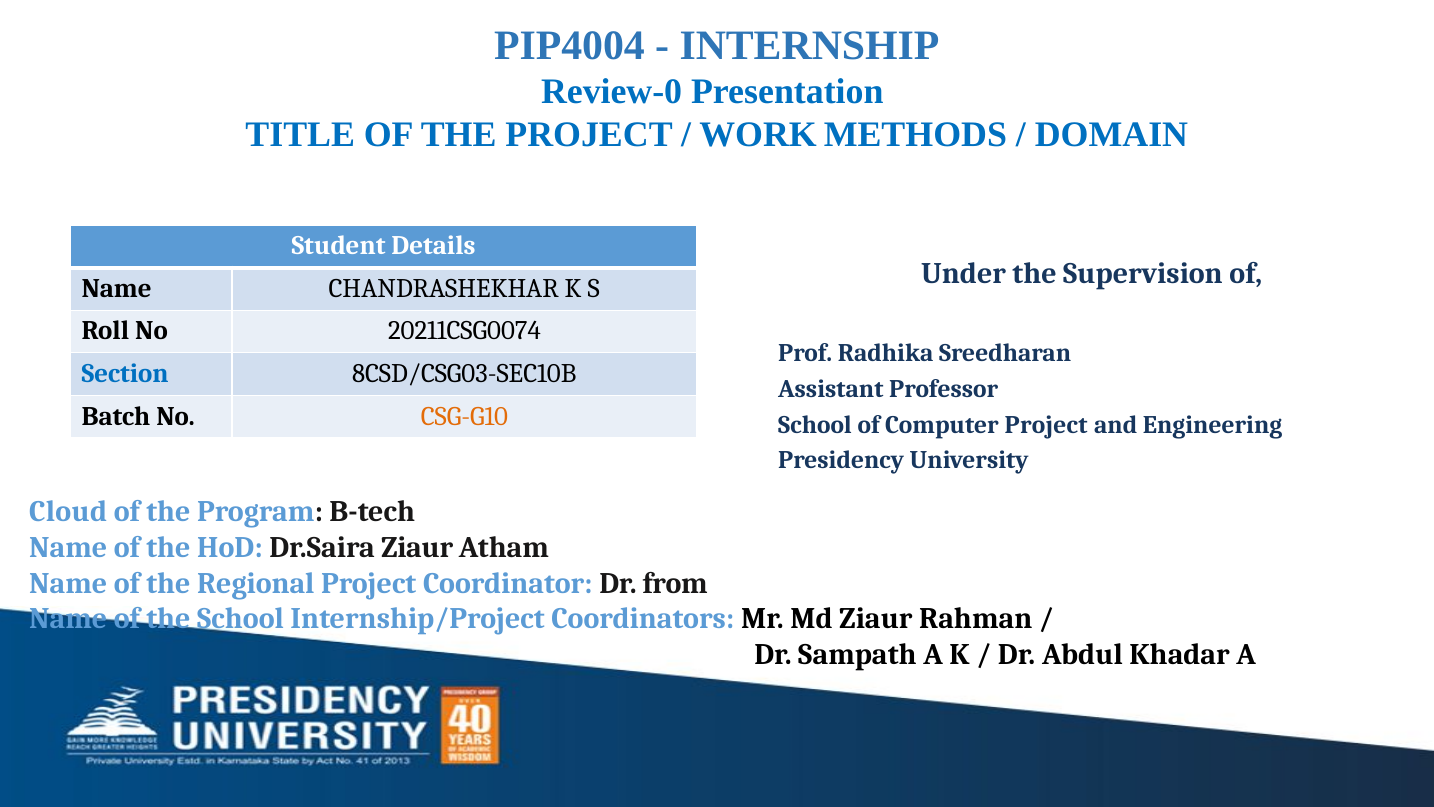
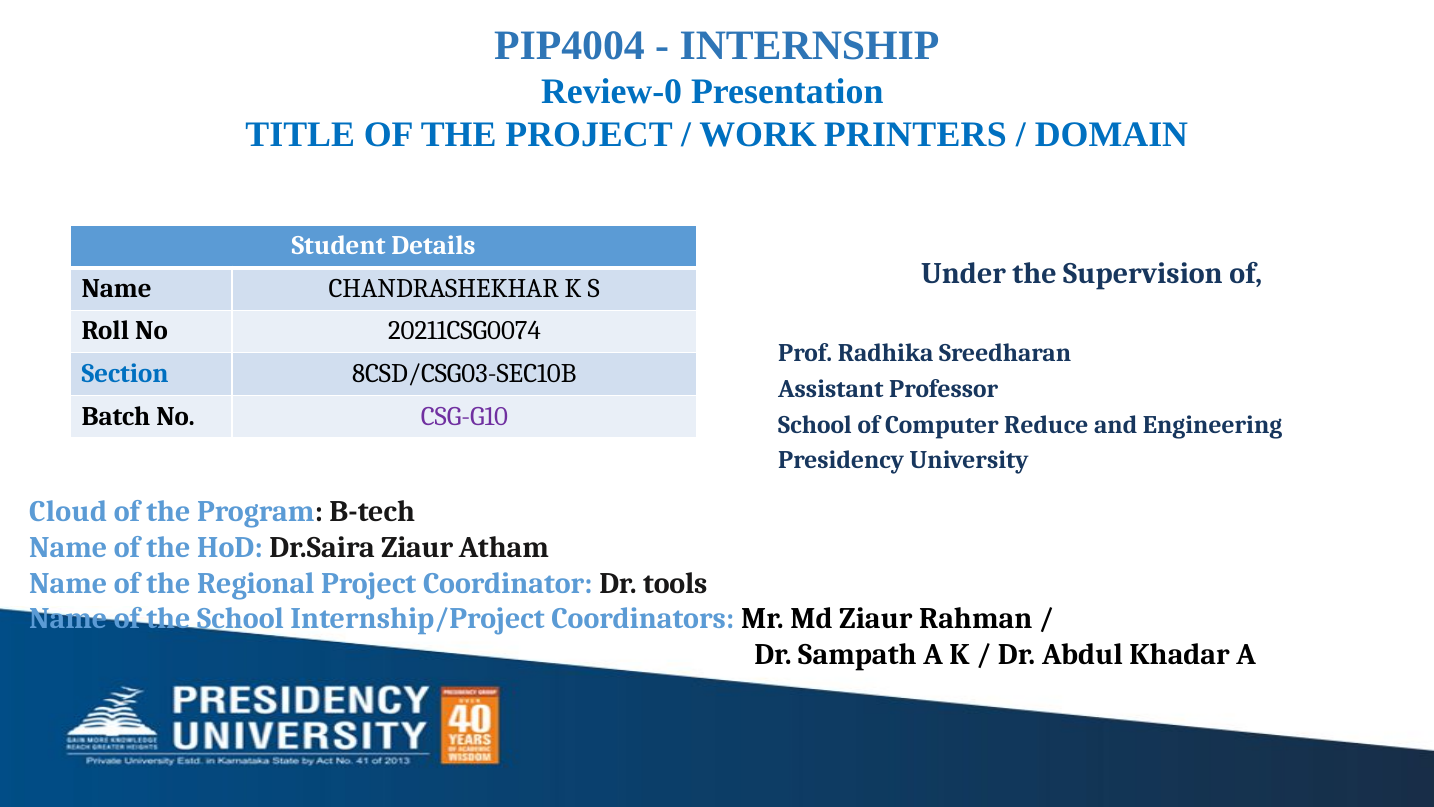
METHODS: METHODS -> PRINTERS (915, 135)
CSG-G10 colour: orange -> purple (464, 416)
Computer Project: Project -> Reduce (1046, 425)
from: from -> tools (675, 583)
